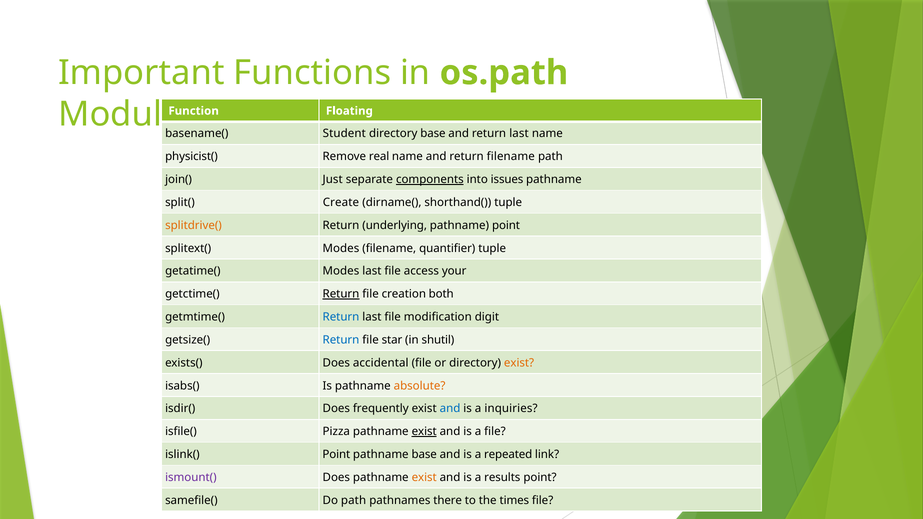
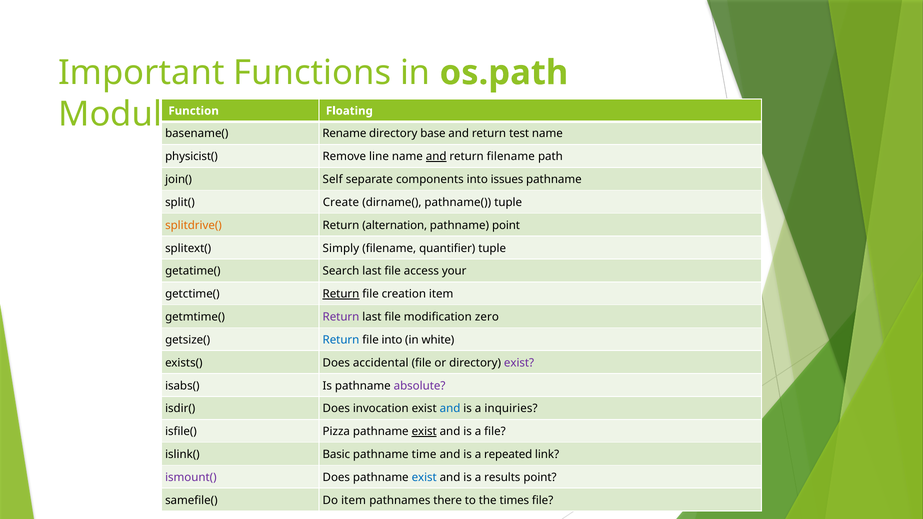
Student: Student -> Rename (344, 134)
and return last: last -> test (519, 134)
real: real -> line (379, 157)
and underline: none -> present (436, 157)
Just: Just -> Self (333, 180)
components underline: present -> none (430, 180)
shorthand(: shorthand( -> pathname( (458, 202)
underlying: underlying -> alternation (395, 225)
splitext( Modes: Modes -> Simply (341, 248)
getatime( Modes: Modes -> Search (341, 271)
creation both: both -> item (441, 294)
Return colour: blue -> purple (341, 317)
digit: digit -> zero (487, 317)
file star: star -> into (392, 340)
shutil: shutil -> white (438, 340)
exist colour: orange -> purple (519, 363)
absolute colour: orange -> purple (420, 386)
frequently: frequently -> invocation (381, 409)
islink( Point: Point -> Basic (336, 455)
pathname base: base -> time (424, 455)
exist colour: orange -> blue (424, 478)
Do path: path -> item (354, 500)
